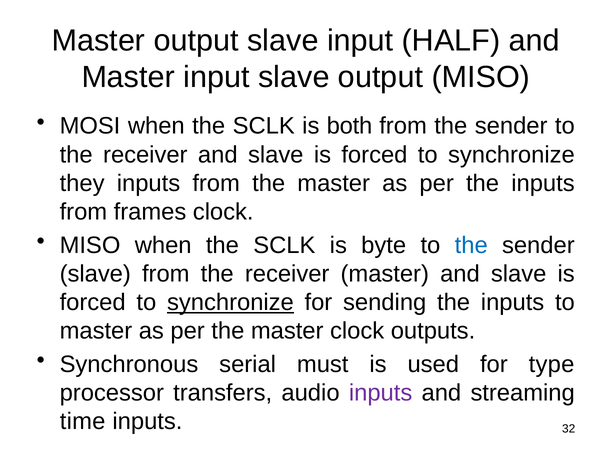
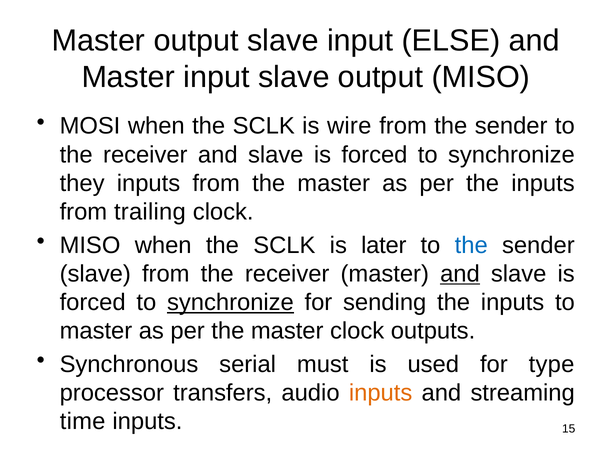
HALF: HALF -> ELSE (451, 40)
both: both -> wire (349, 126)
frames: frames -> trailing (150, 212)
byte: byte -> later (384, 245)
and underline: none -> present (460, 274)
inputs colour: purple -> orange (381, 393)
32: 32 -> 15 (569, 429)
